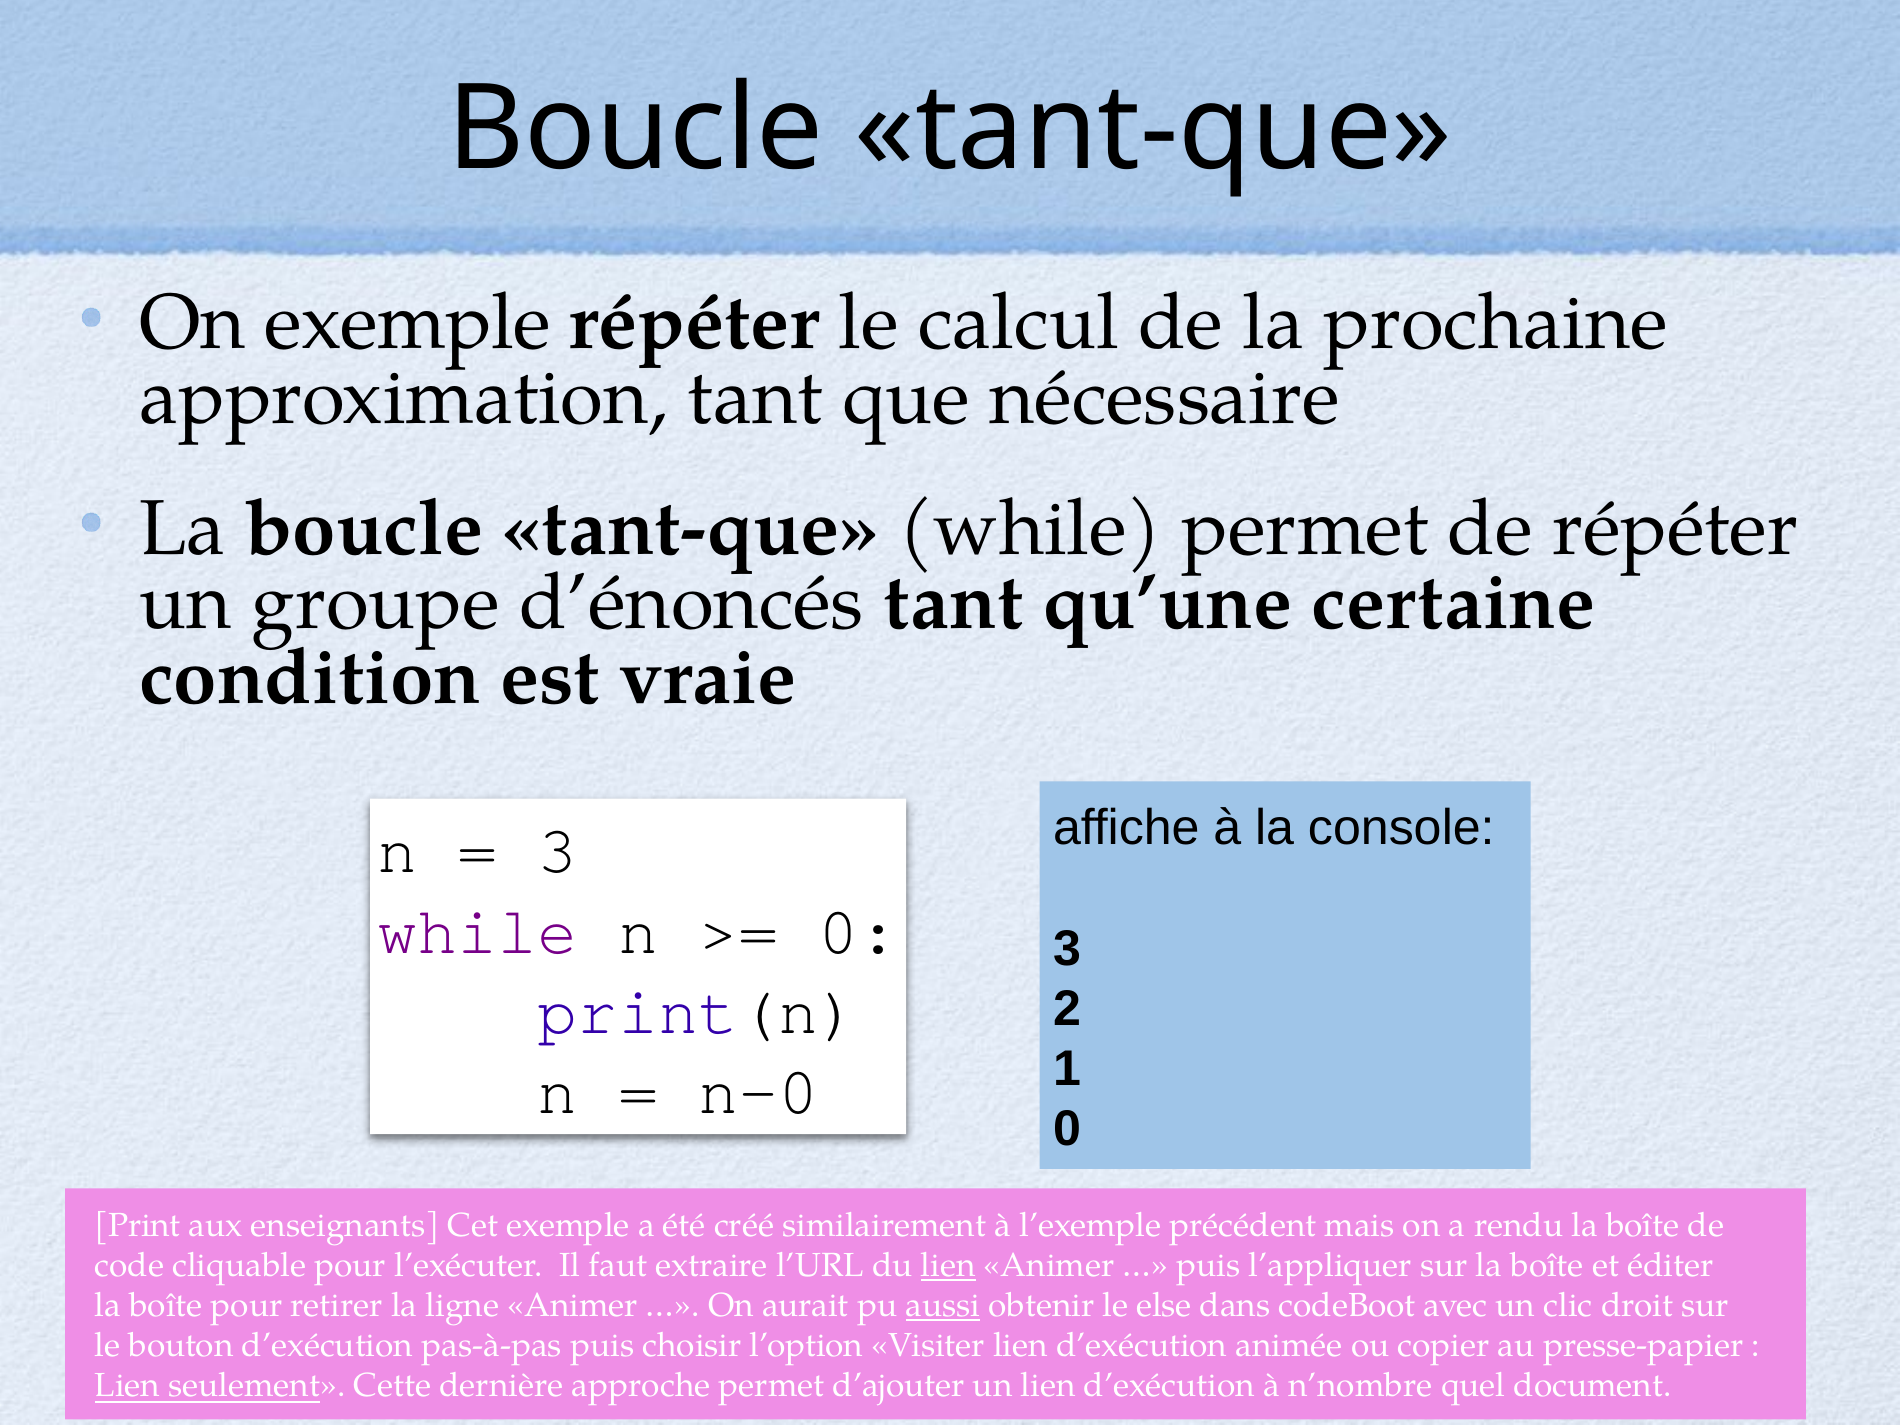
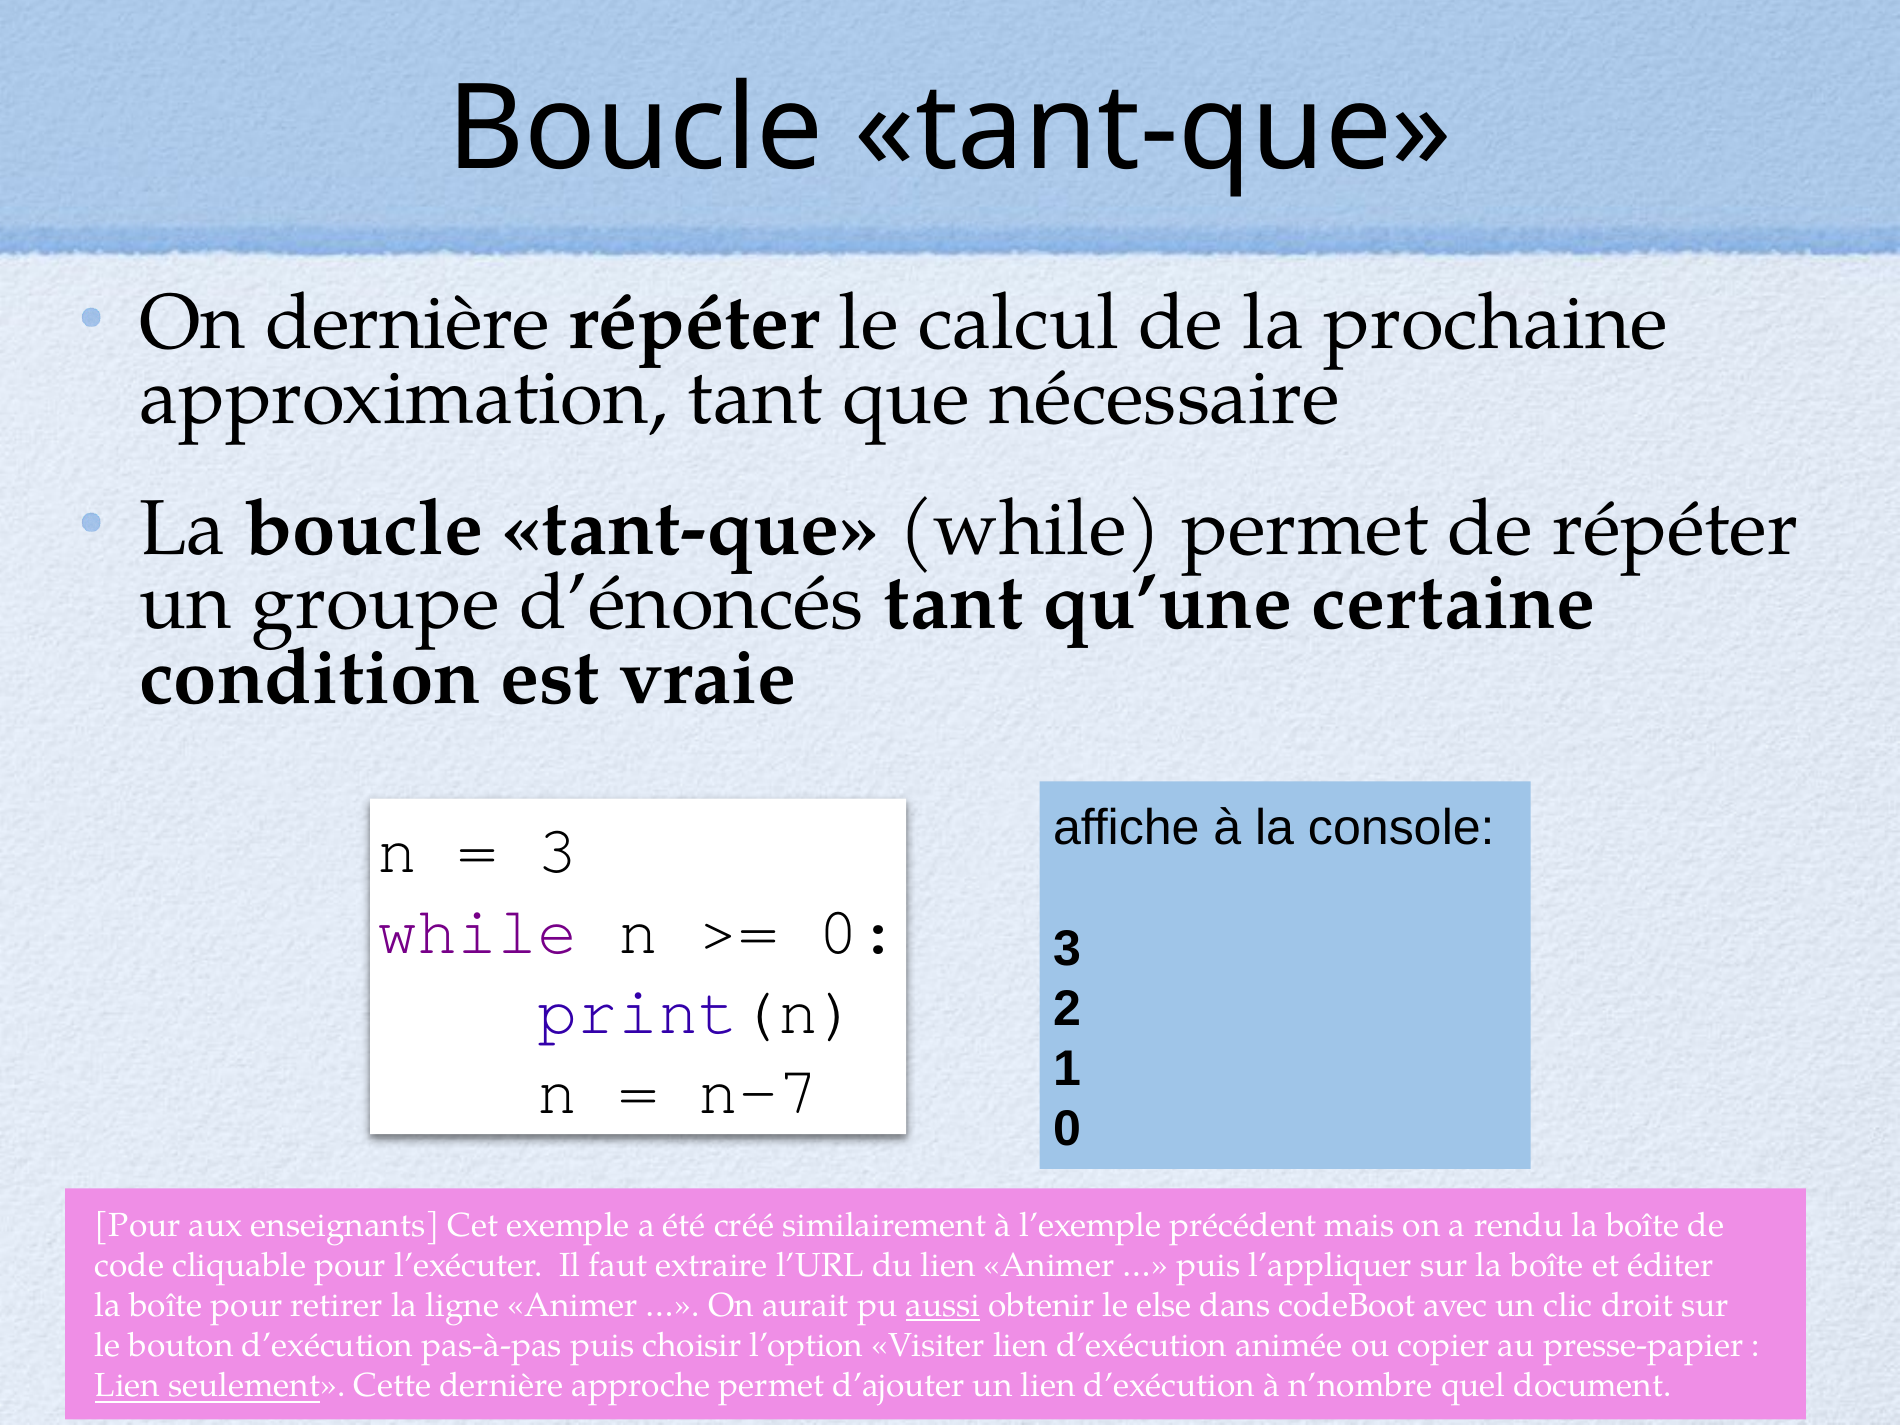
On exemple: exemple -> dernière (408, 323)
n-0: n-0 -> n-7 (758, 1091)
Print: Print -> Pour (138, 1226)
lien underline: present -> none (948, 1266)
